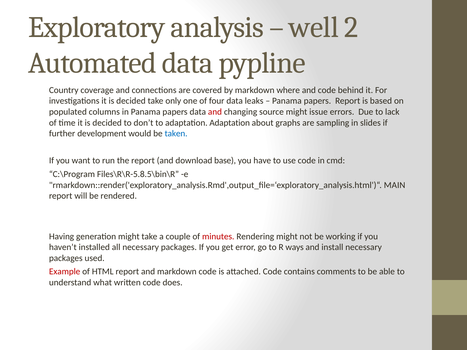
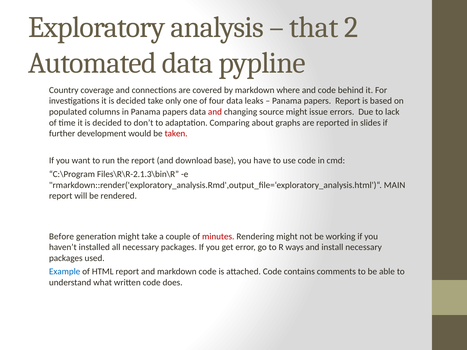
well: well -> that (314, 27)
adaptation Adaptation: Adaptation -> Comparing (230, 123)
sampling: sampling -> reported (333, 123)
taken colour: blue -> red (176, 134)
Files\R\R-5.8.5\bin\R: Files\R\R-5.8.5\bin\R -> Files\R\R-2.1.3\bin\R (138, 174)
Having: Having -> Before (62, 237)
Example colour: red -> blue (65, 272)
